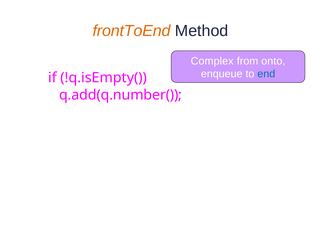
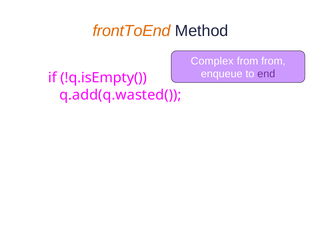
from onto: onto -> from (273, 61)
end colour: blue -> purple (266, 74)
q.add(q.number(: q.add(q.number( -> q.add(q.wasted( (120, 95)
